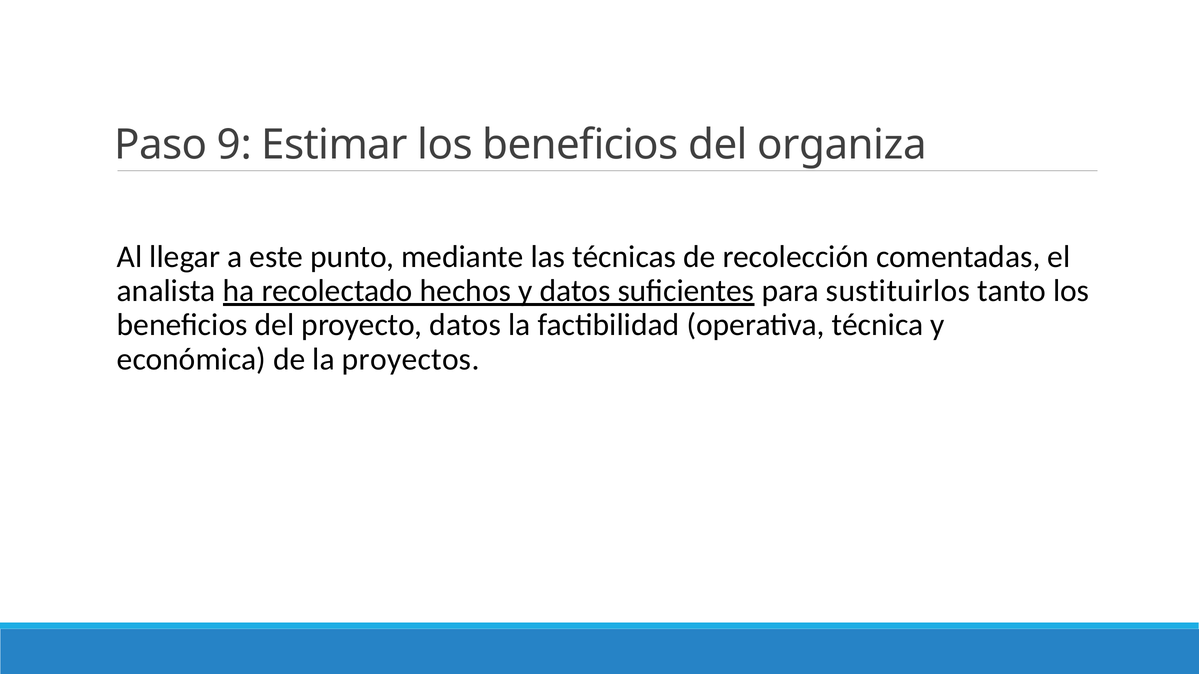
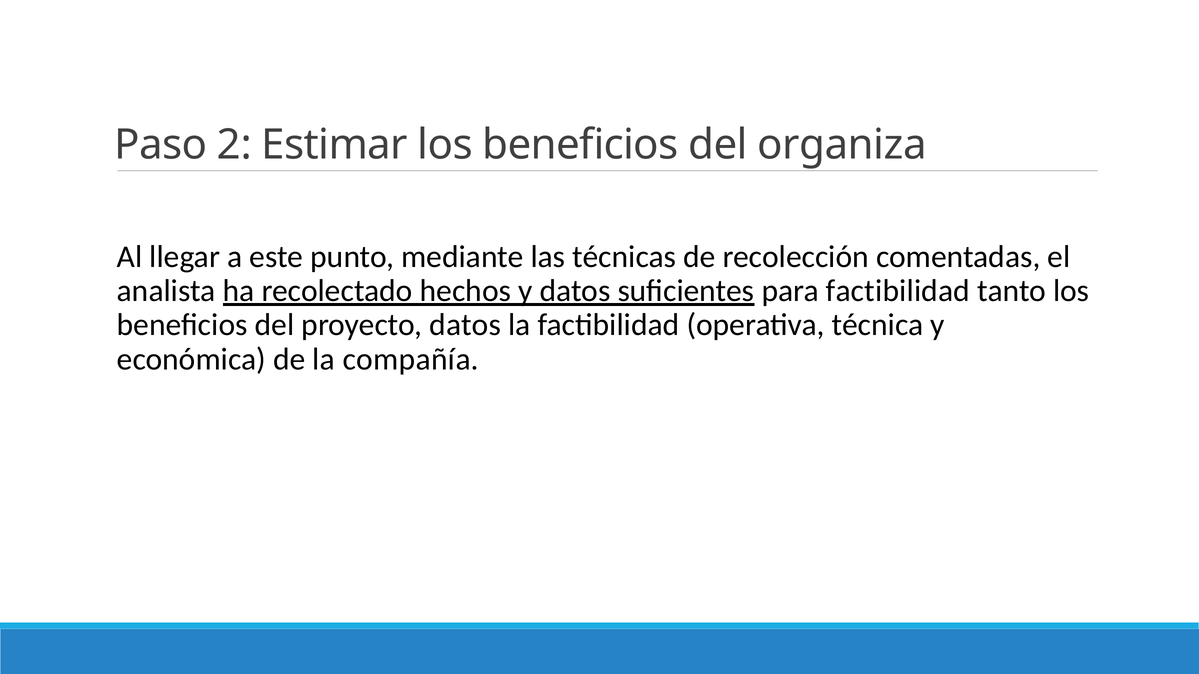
9: 9 -> 2 (234, 145)
para sustituirlos: sustituirlos -> factibilidad (898, 291)
proyectos: proyectos -> compañía (411, 359)
